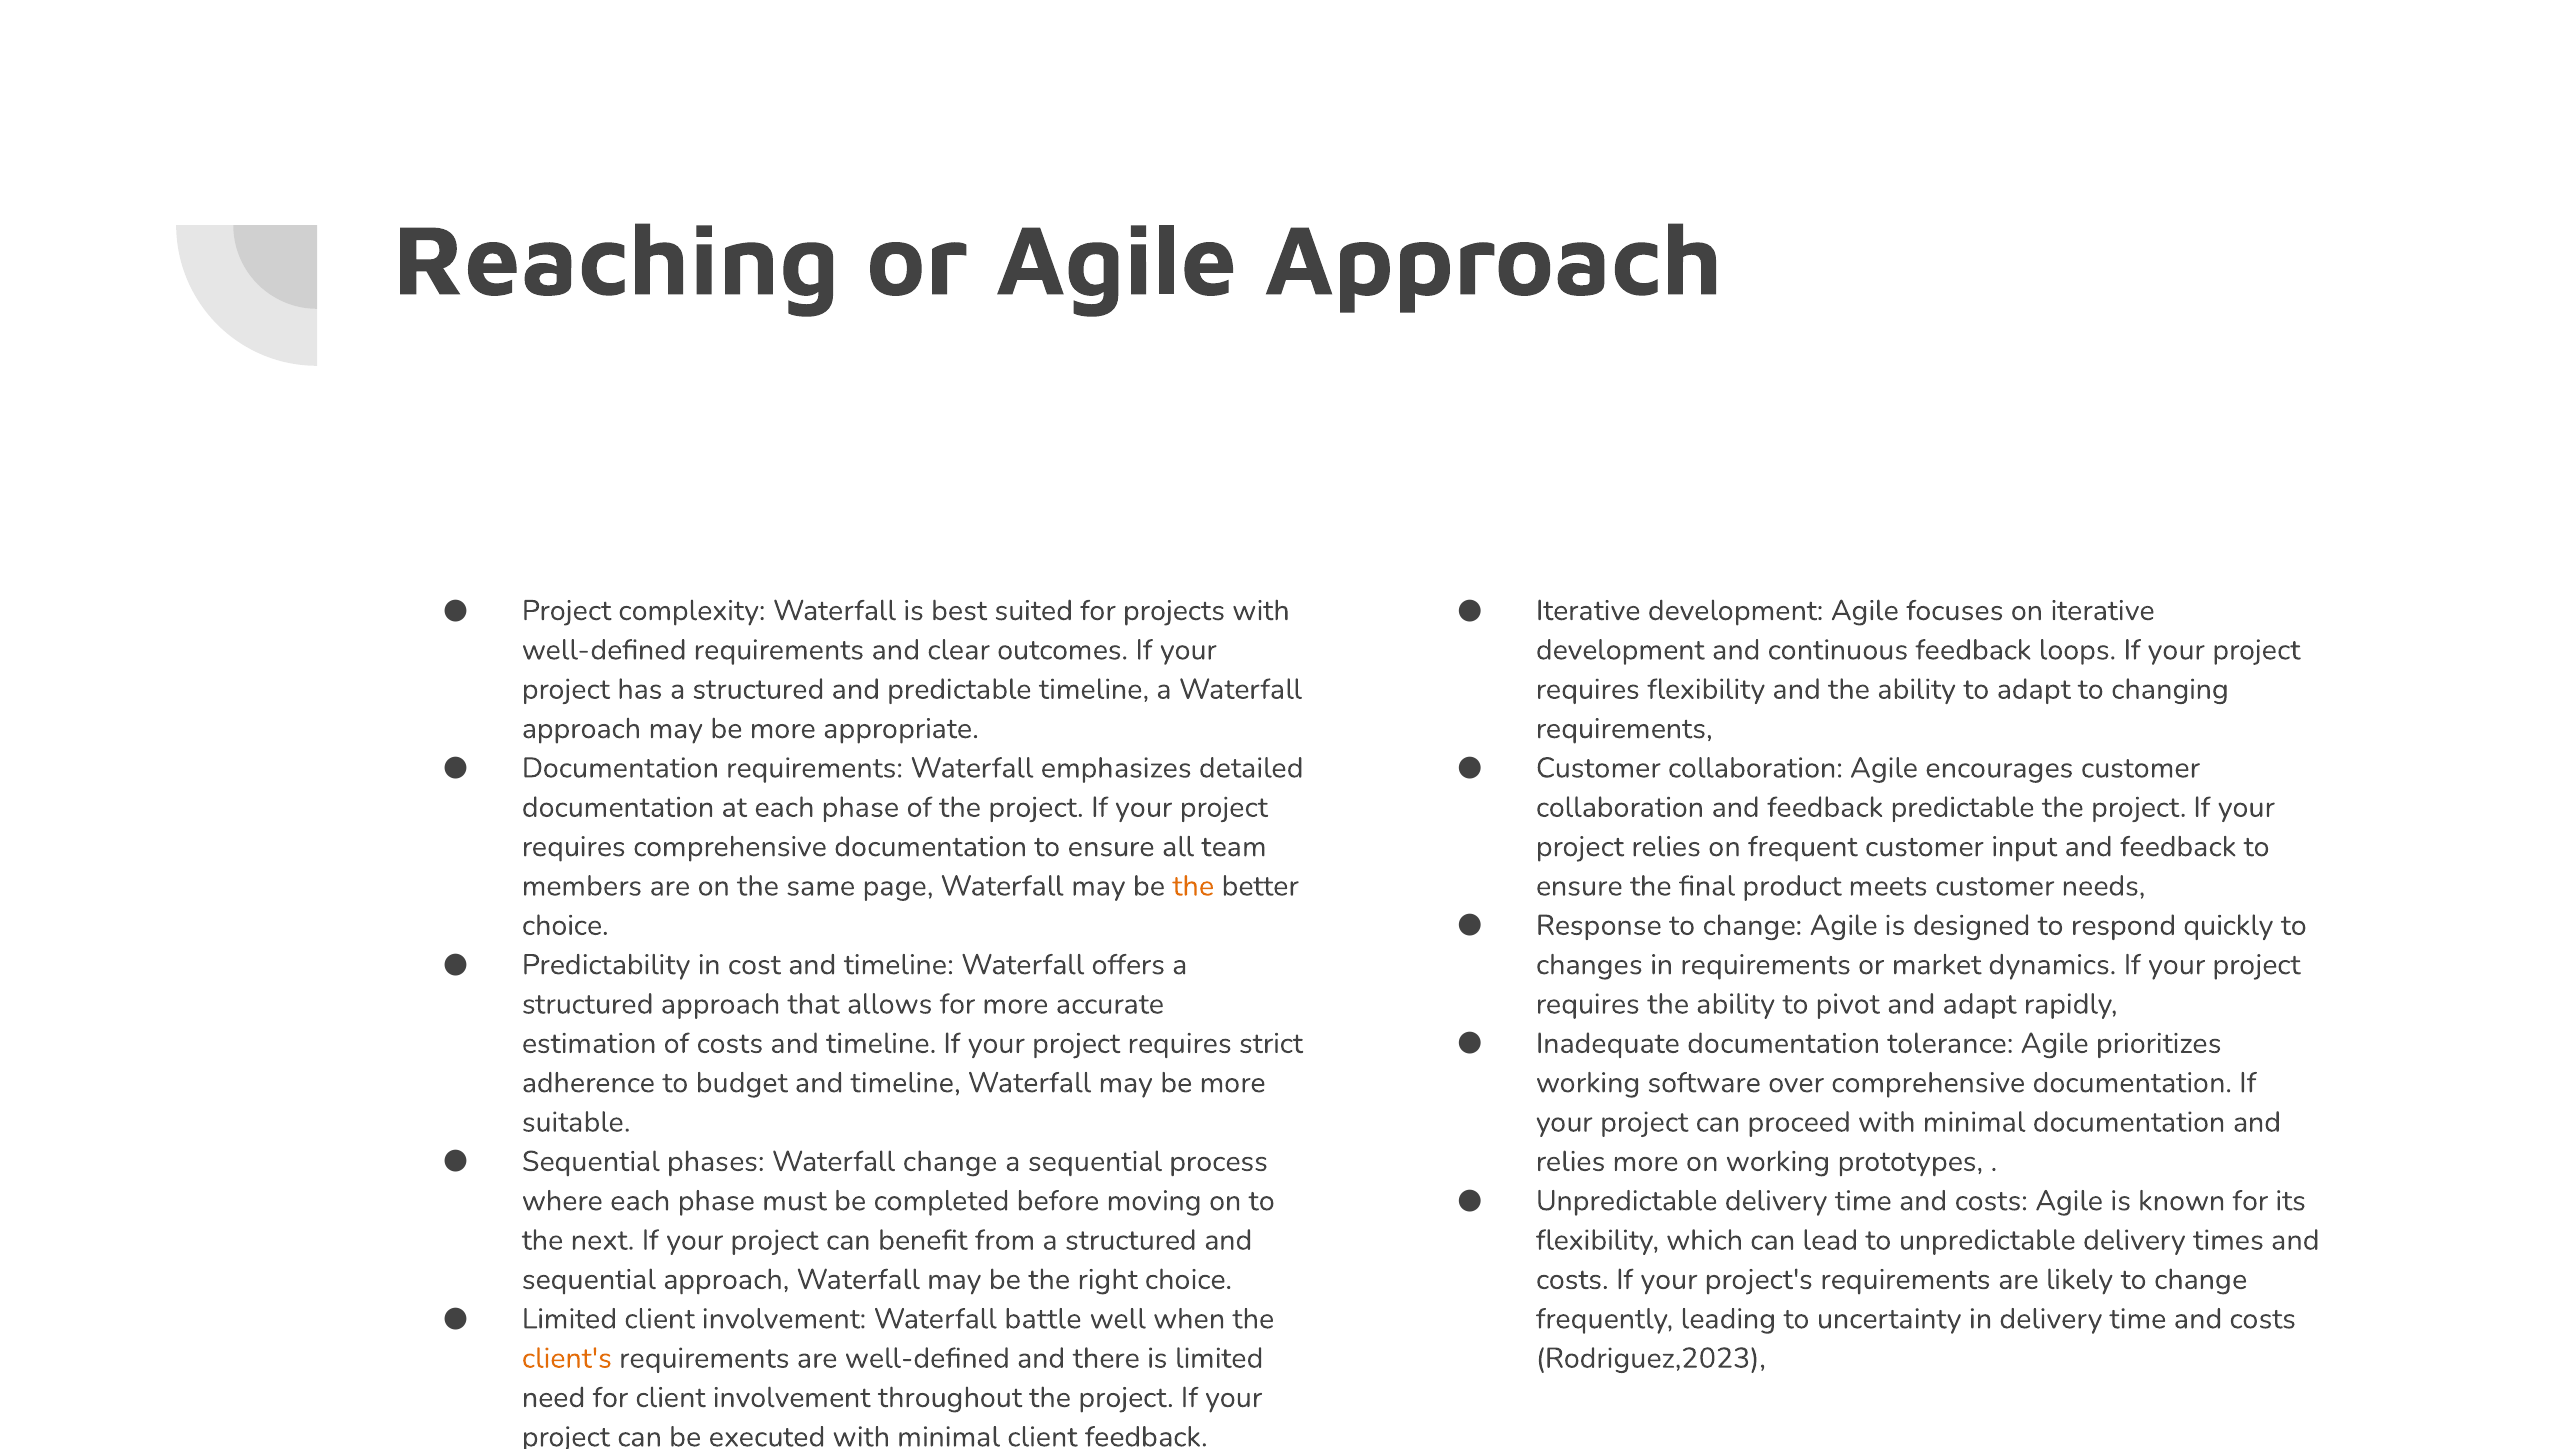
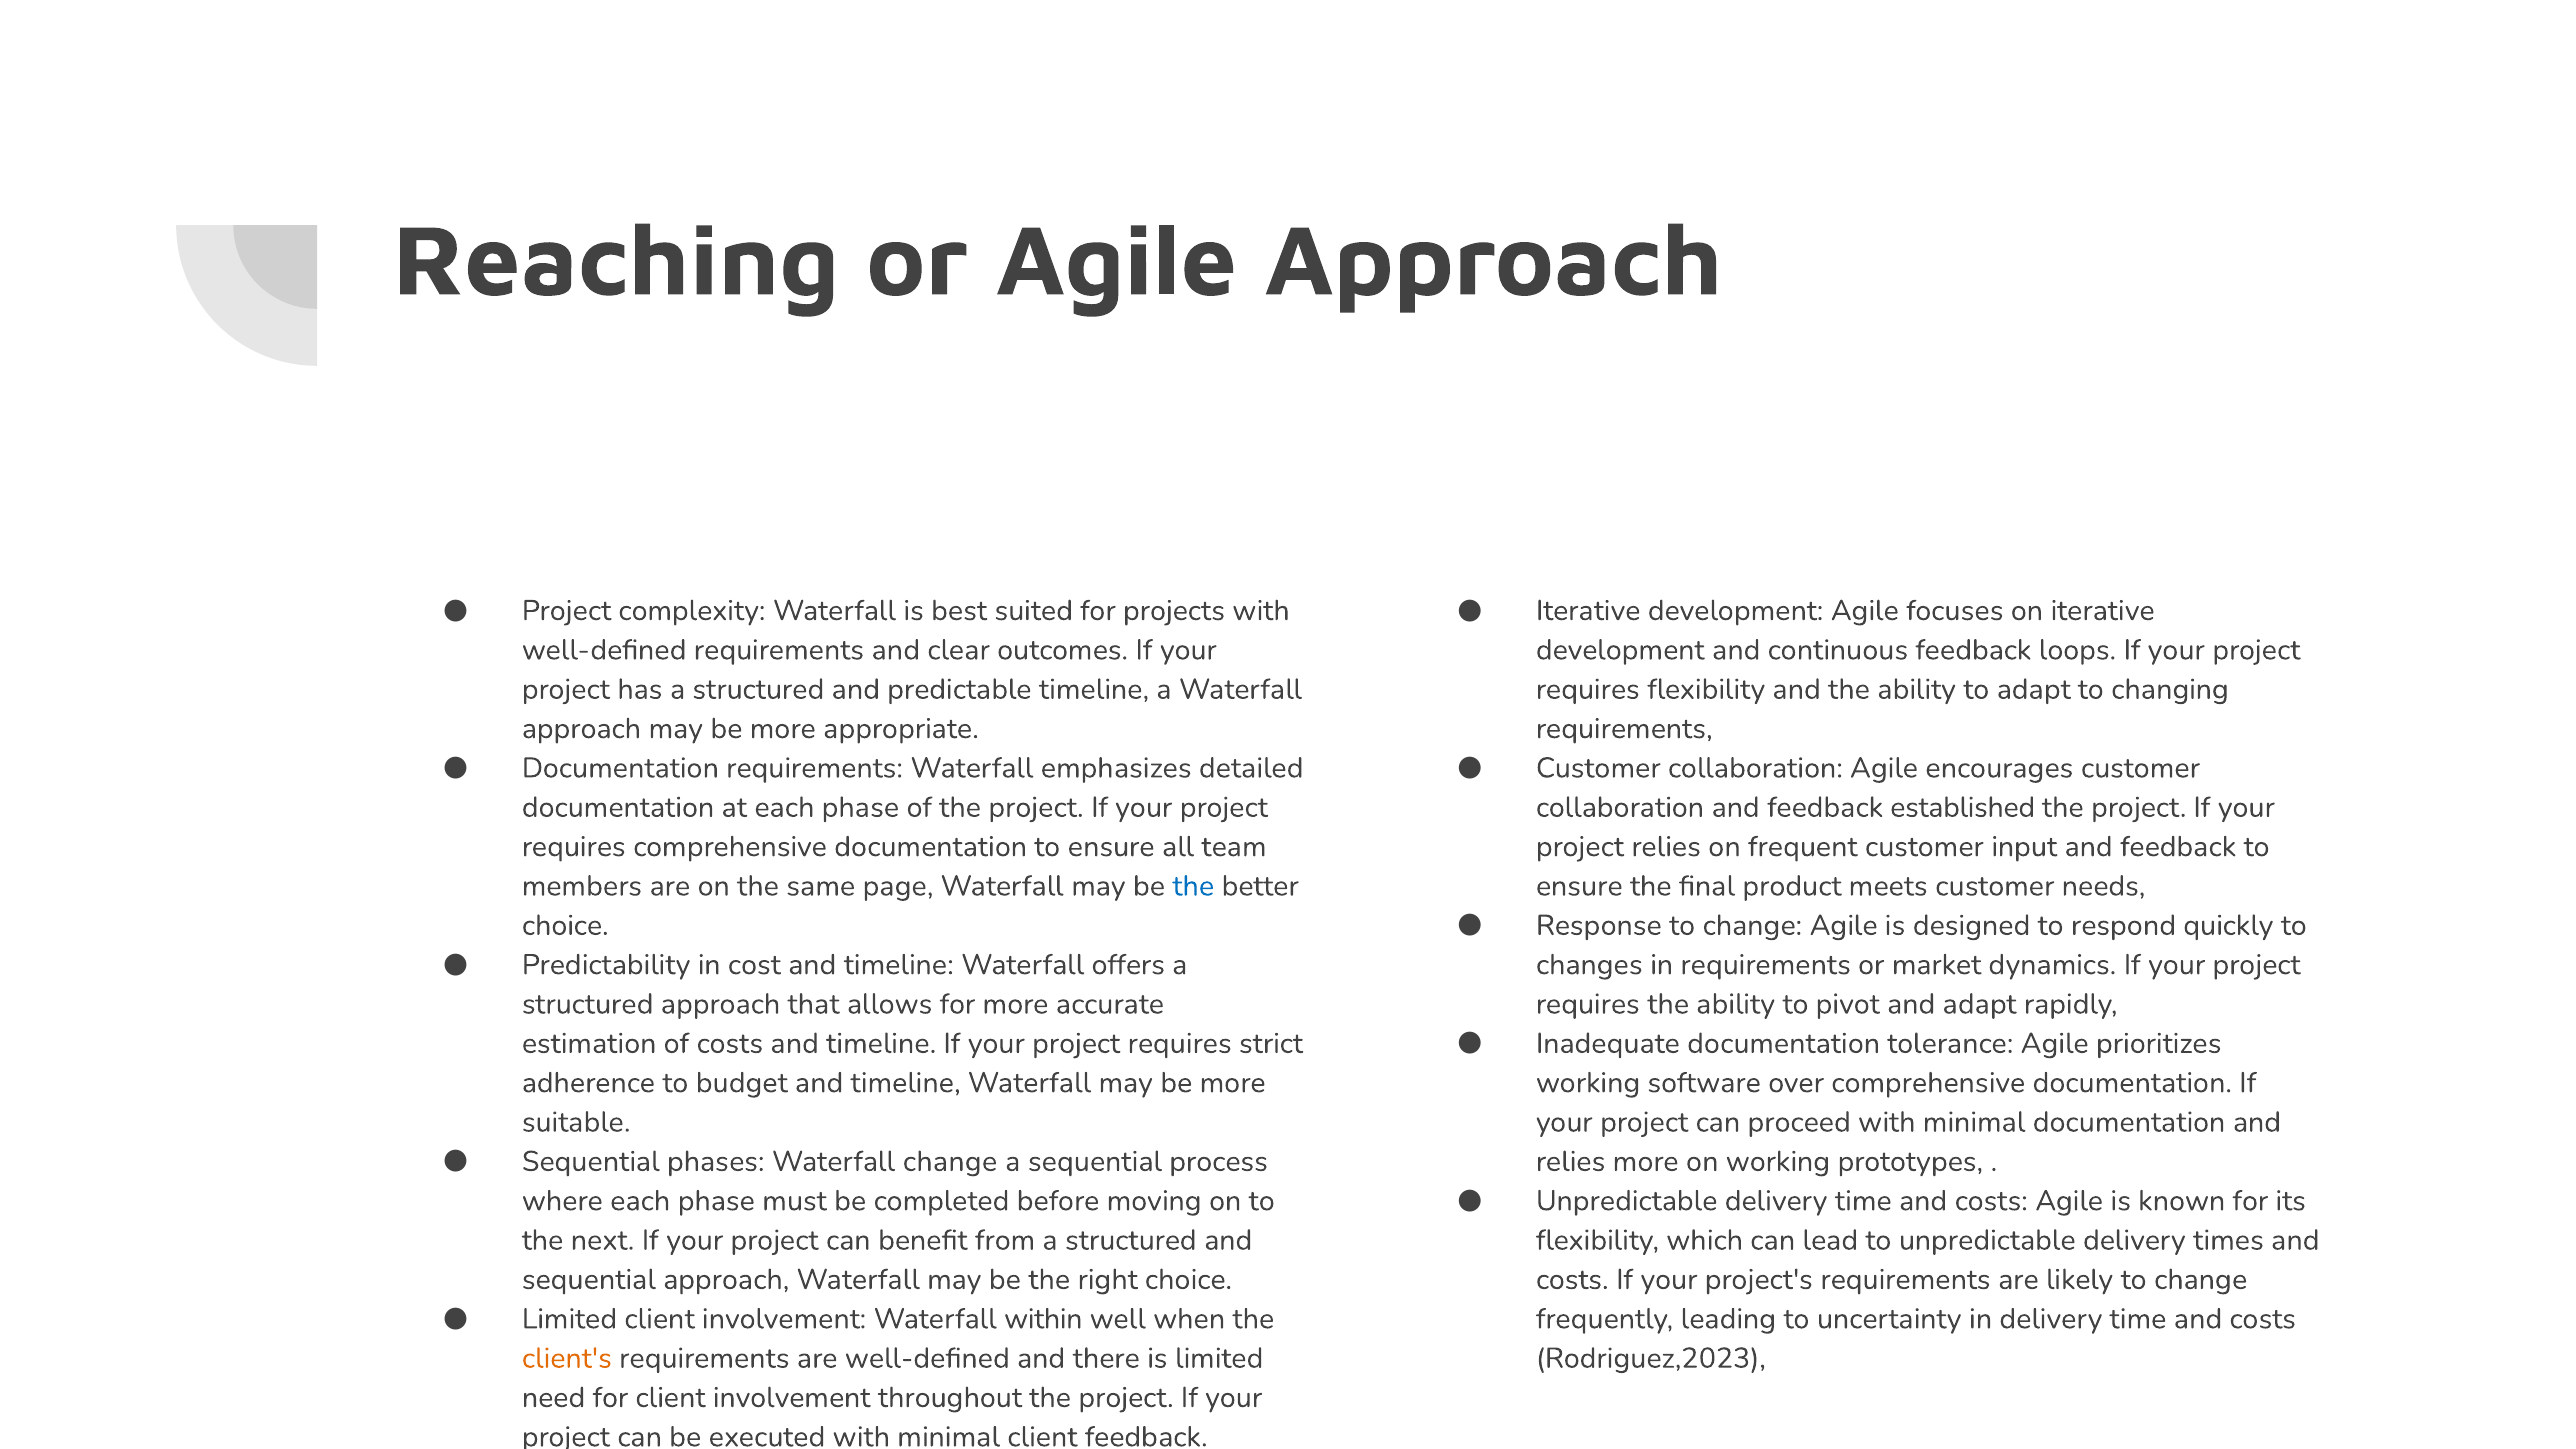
feedback predictable: predictable -> established (1963, 807)
the colour: orange -> blue (1193, 886)
battle: battle -> within (1043, 1319)
